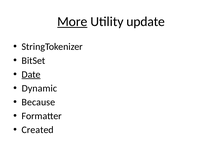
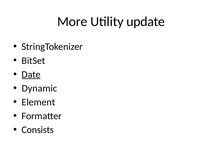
More underline: present -> none (72, 21)
Because: Because -> Element (38, 102)
Created: Created -> Consists (38, 129)
